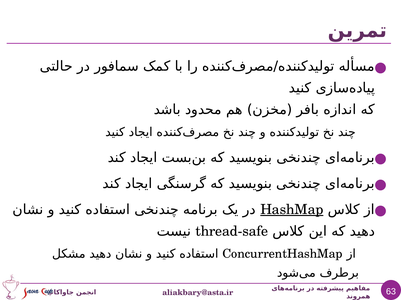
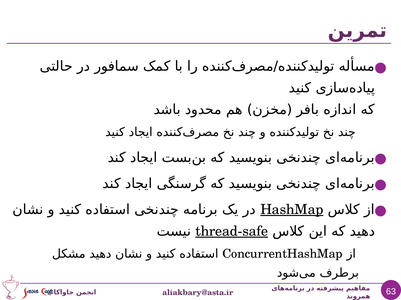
thread-safe underline: none -> present (232, 232)
